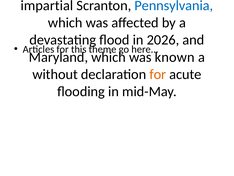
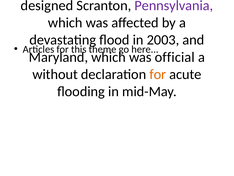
impartial: impartial -> designed (47, 5)
Pennsylvania colour: blue -> purple (174, 5)
2026: 2026 -> 2003 (163, 40)
known: known -> official (175, 57)
